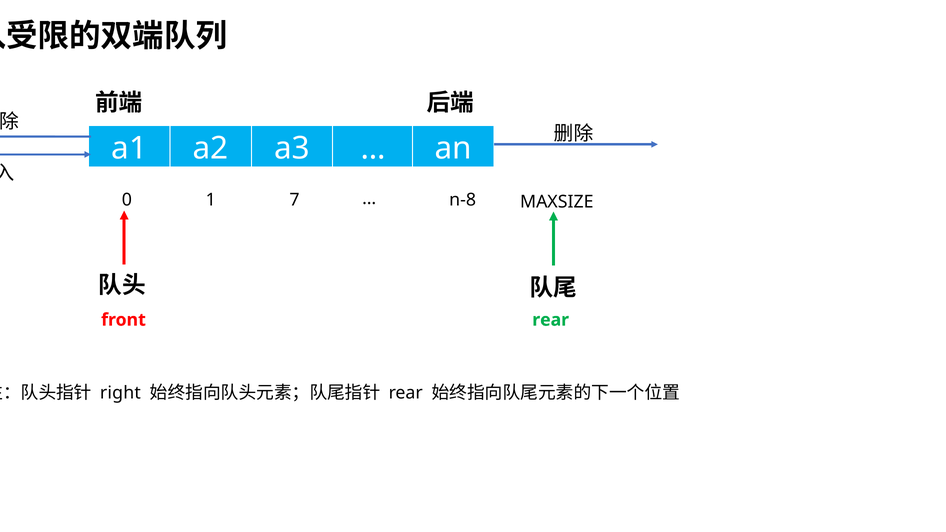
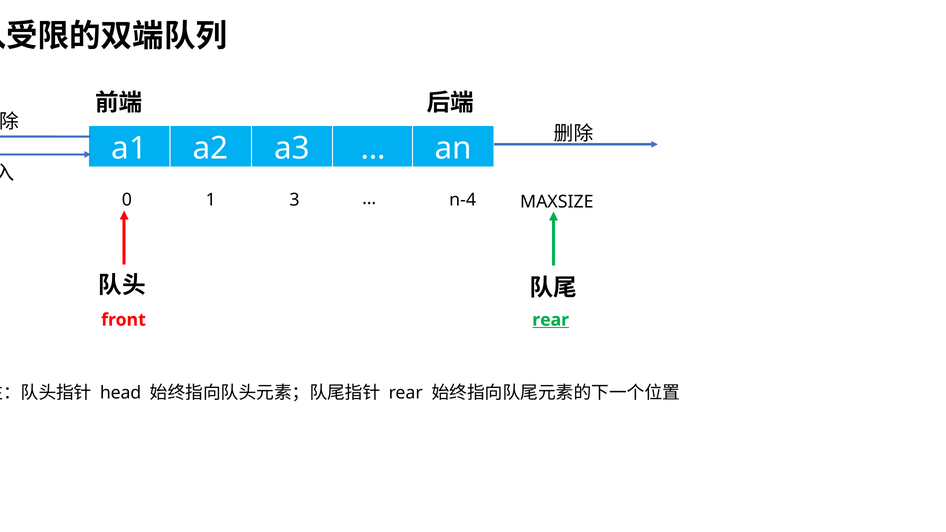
7: 7 -> 3 (294, 200)
n-8: n-8 -> n-4 (463, 200)
rear underline: none -> present (551, 320)
right: right -> head (121, 393)
